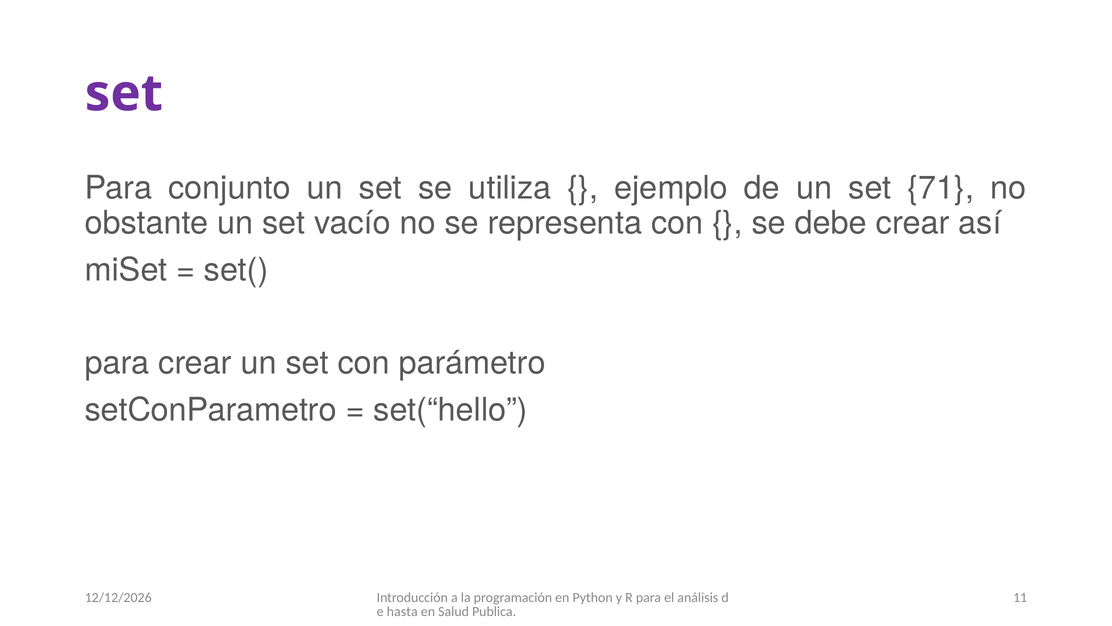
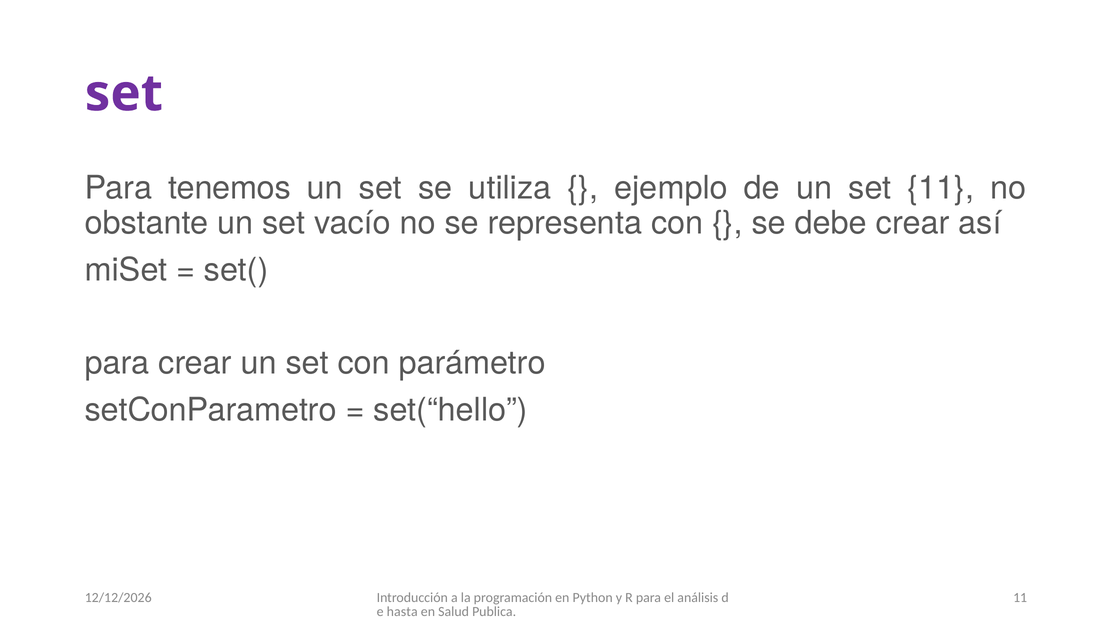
conjunto: conjunto -> tenemos (230, 188)
set 71: 71 -> 11 (941, 188)
